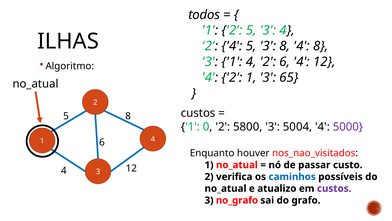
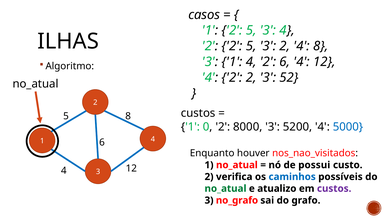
todos: todos -> casos (204, 15)
4: 4 -> 2 (232, 46)
3 8: 8 -> 2 (285, 46)
1: 1 -> 2 (251, 77)
65: 65 -> 52 (289, 77)
5800: 5800 -> 8000 (248, 127)
5004: 5004 -> 5200 (298, 127)
5000 colour: purple -> blue (348, 127)
passar: passar -> possui (314, 165)
no_atual colour: black -> green (225, 188)
